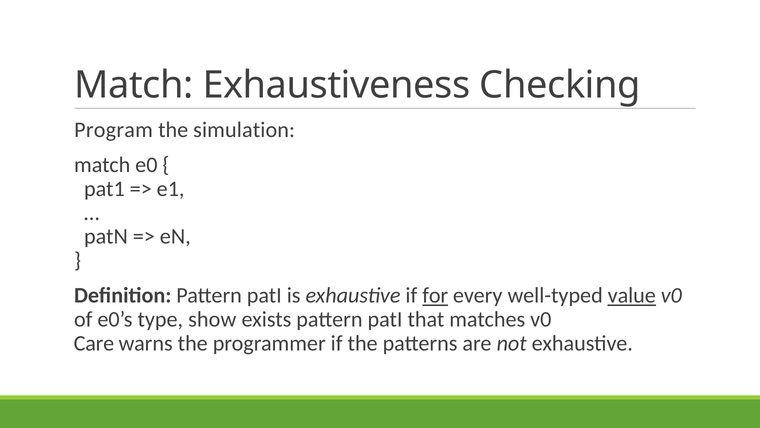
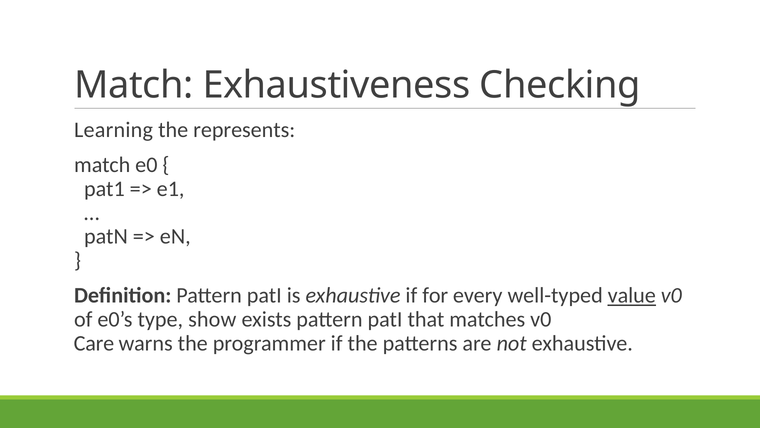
Program: Program -> Learning (114, 130)
simulation: simulation -> represents (244, 130)
for underline: present -> none (435, 295)
